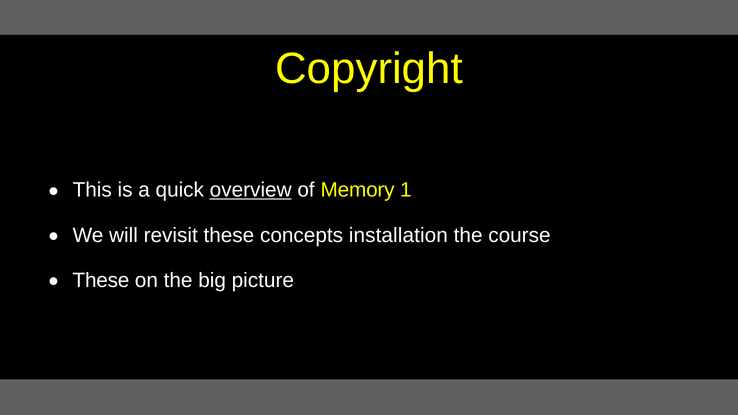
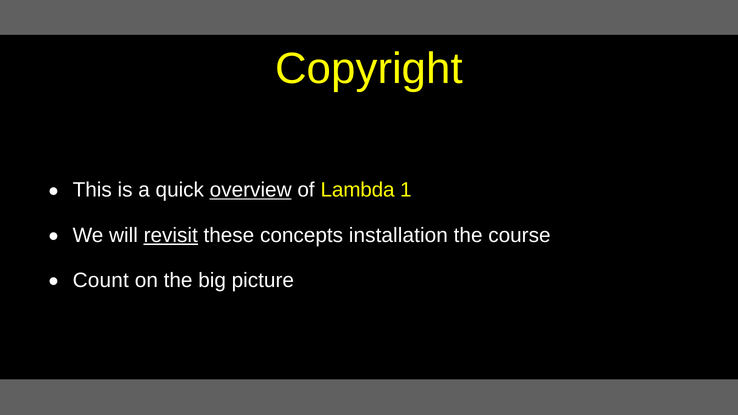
Memory: Memory -> Lambda (358, 190)
revisit underline: none -> present (171, 235)
These: These -> Count (101, 280)
